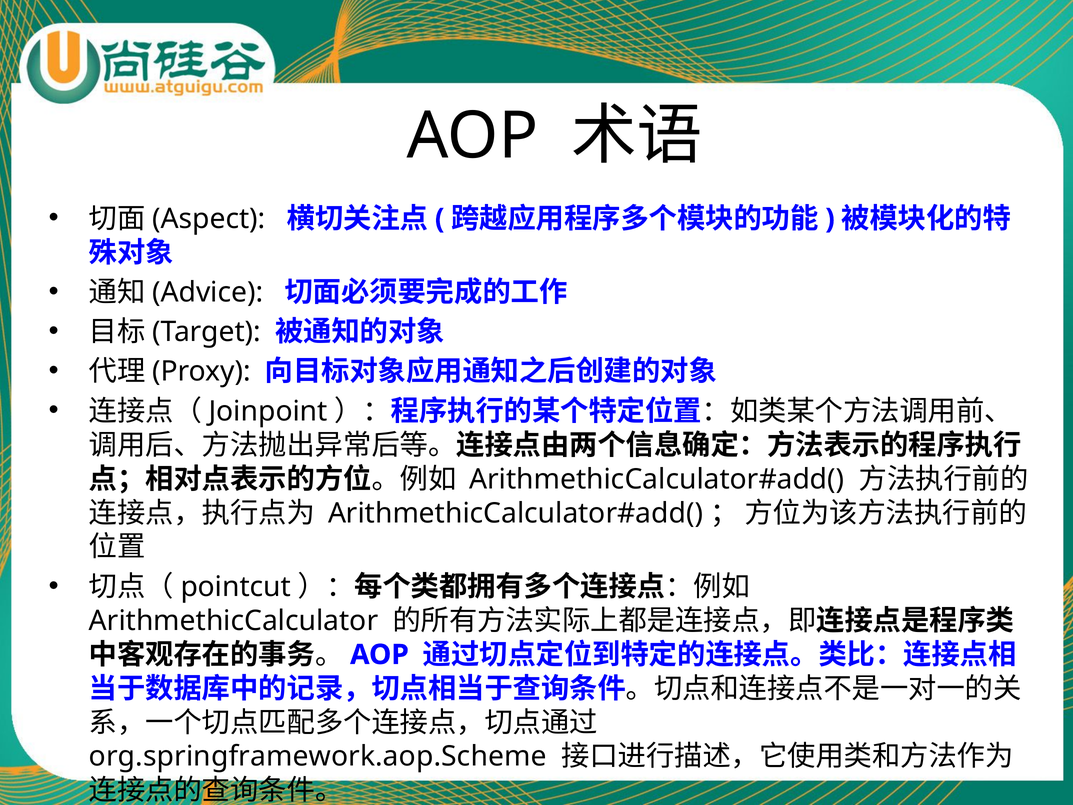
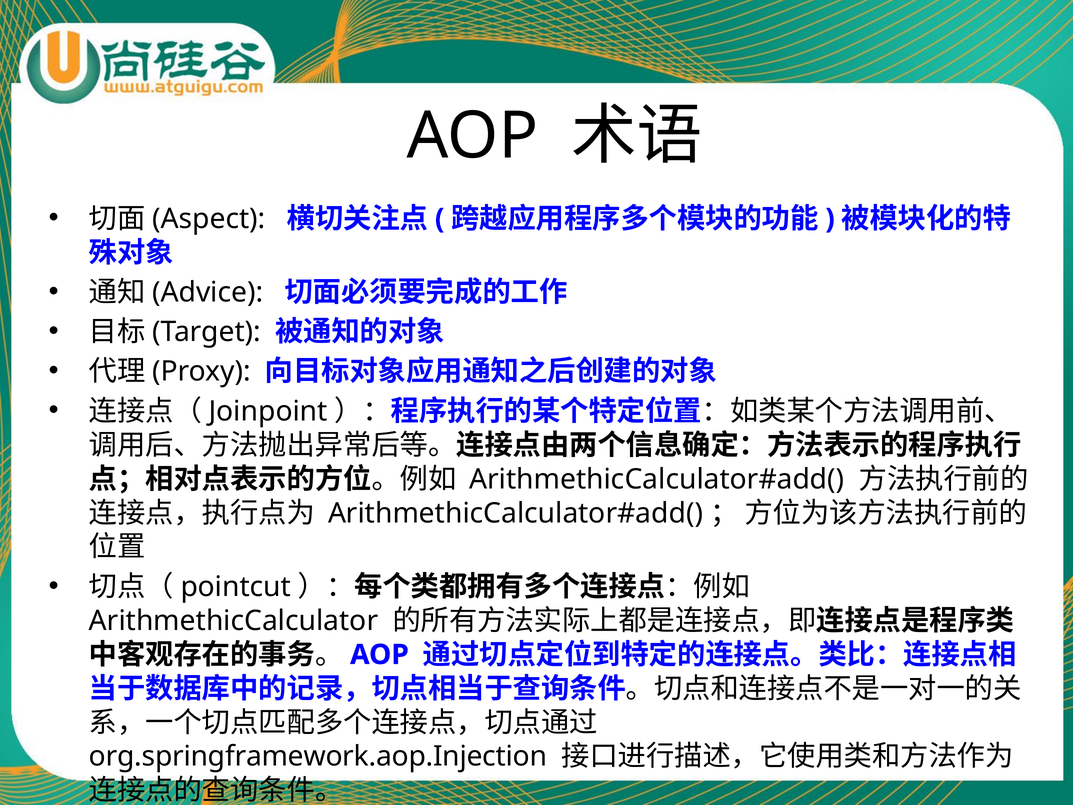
org.springframework.aop.Scheme: org.springframework.aop.Scheme -> org.springframework.aop.Injection (318, 756)
